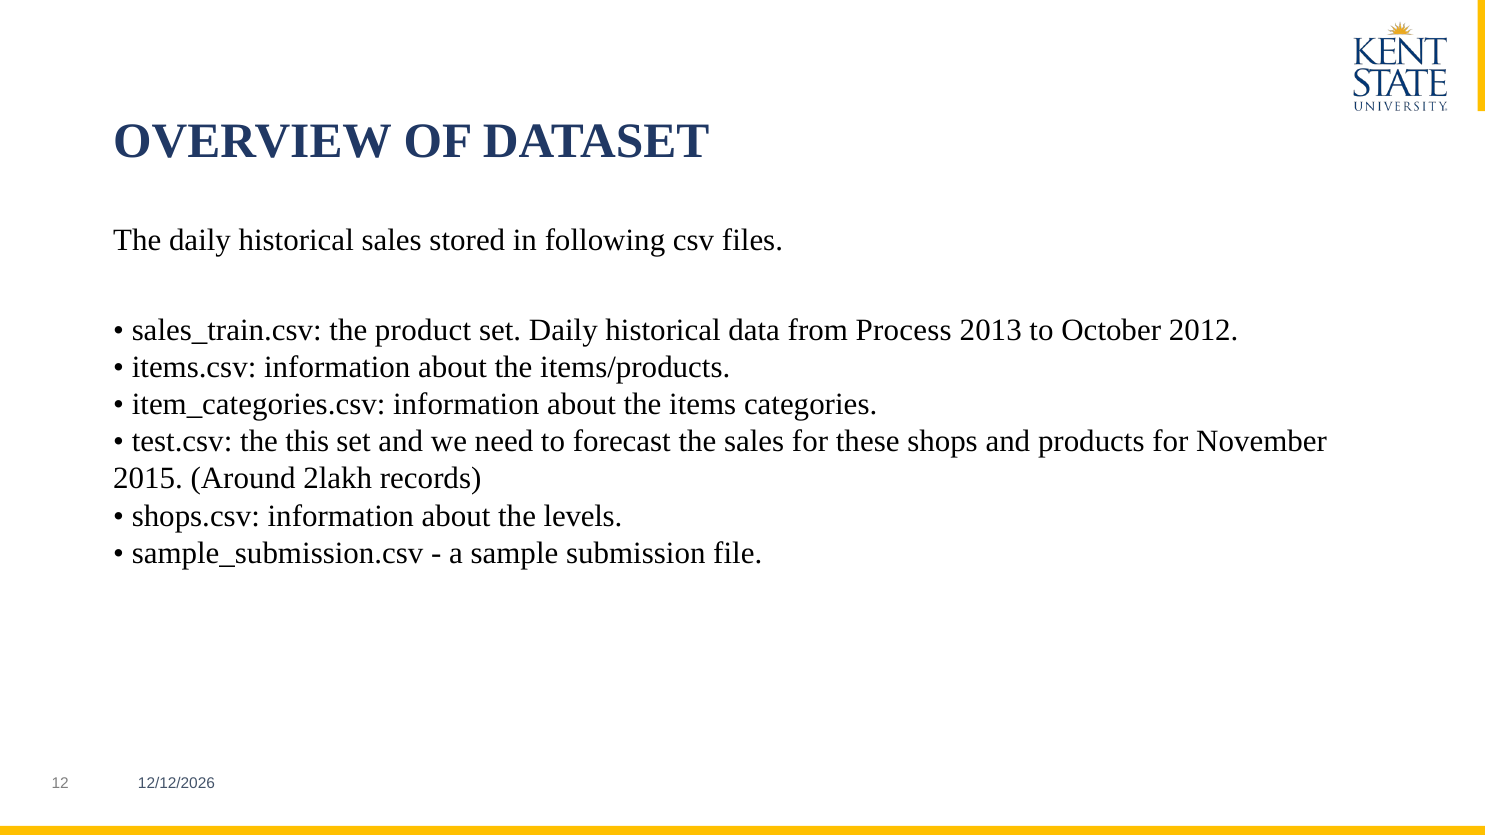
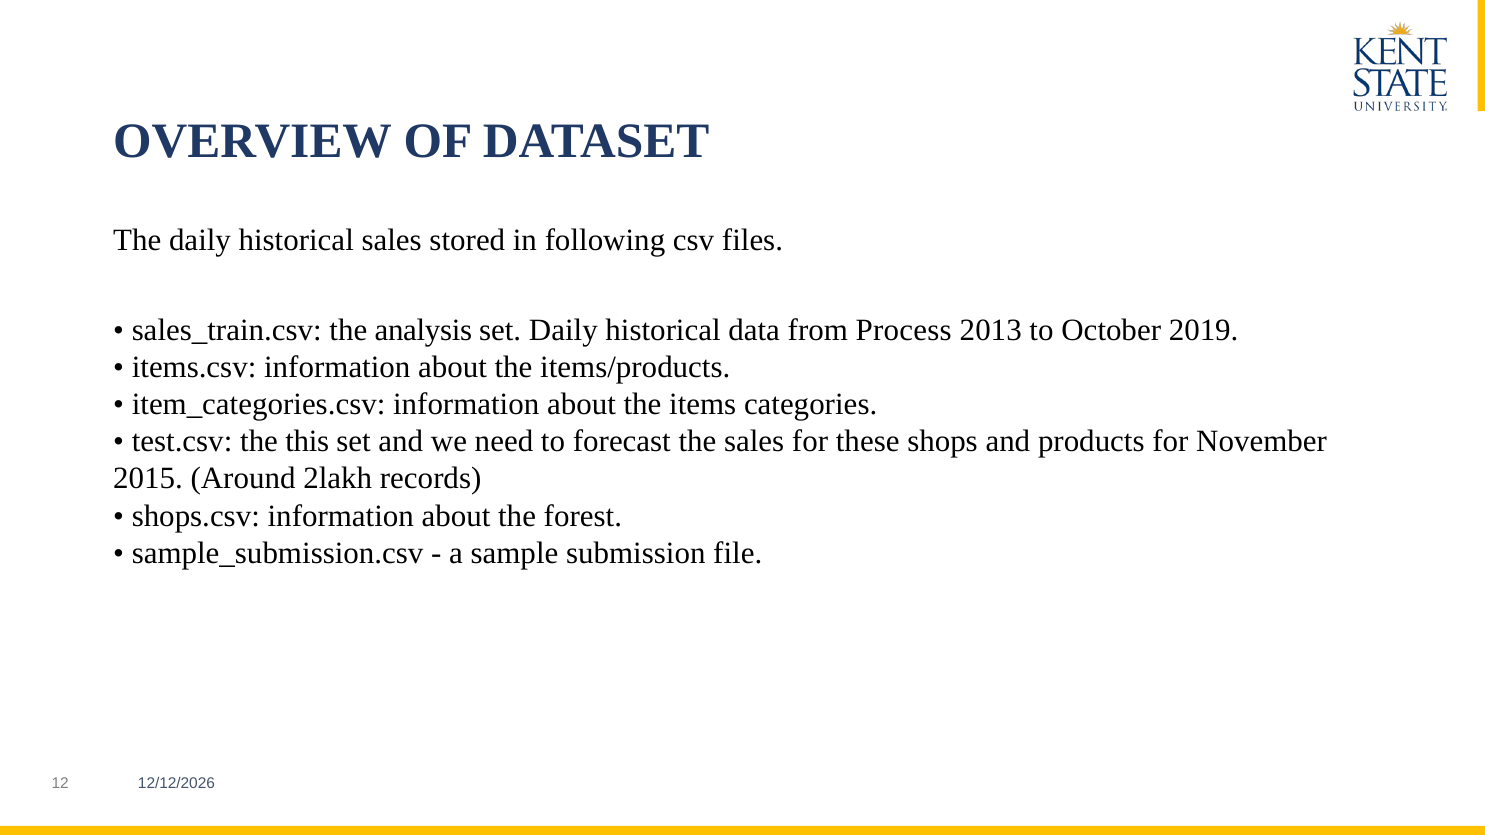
product: product -> analysis (423, 330)
2012: 2012 -> 2019 (1204, 330)
levels: levels -> forest (583, 516)
